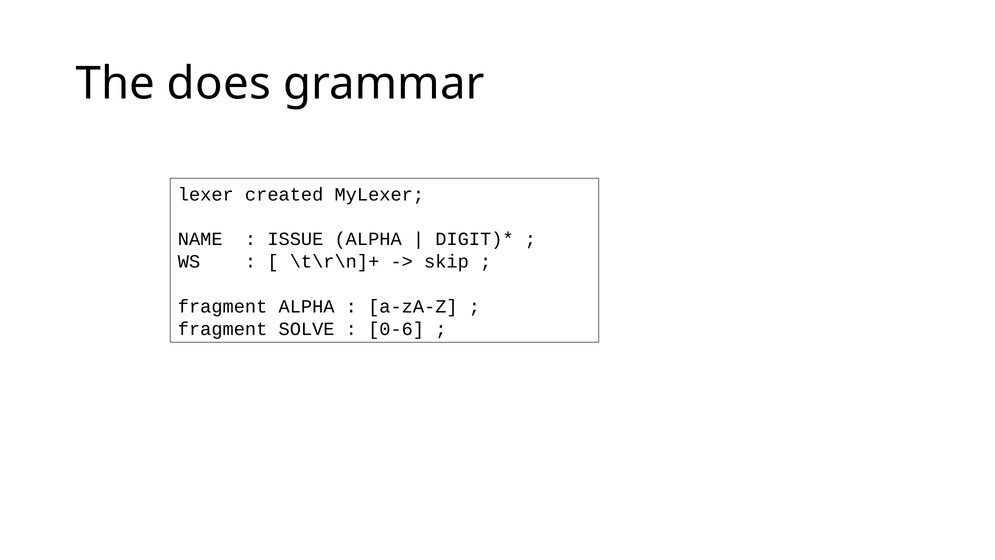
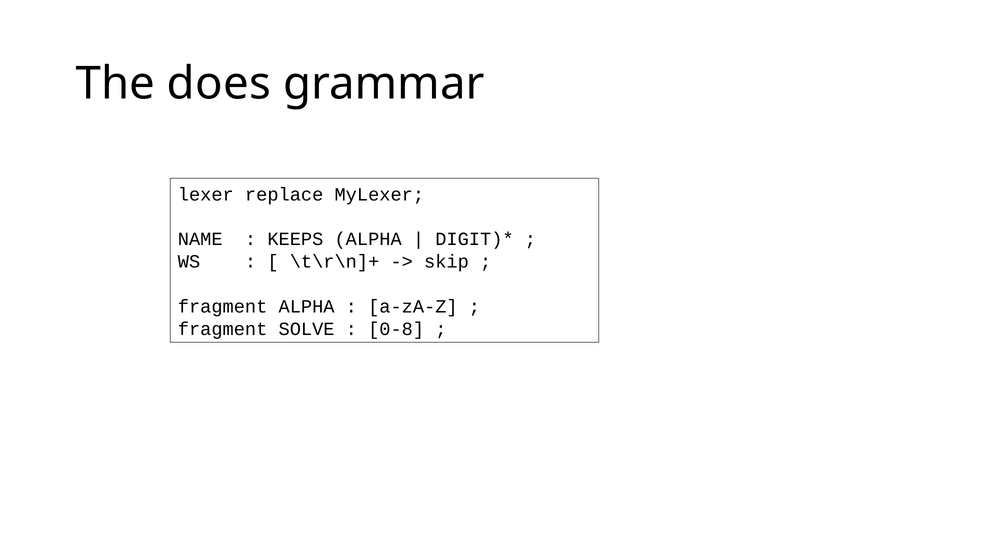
created: created -> replace (284, 194)
ISSUE: ISSUE -> KEEPS (295, 239)
0-6: 0-6 -> 0-8 (396, 329)
